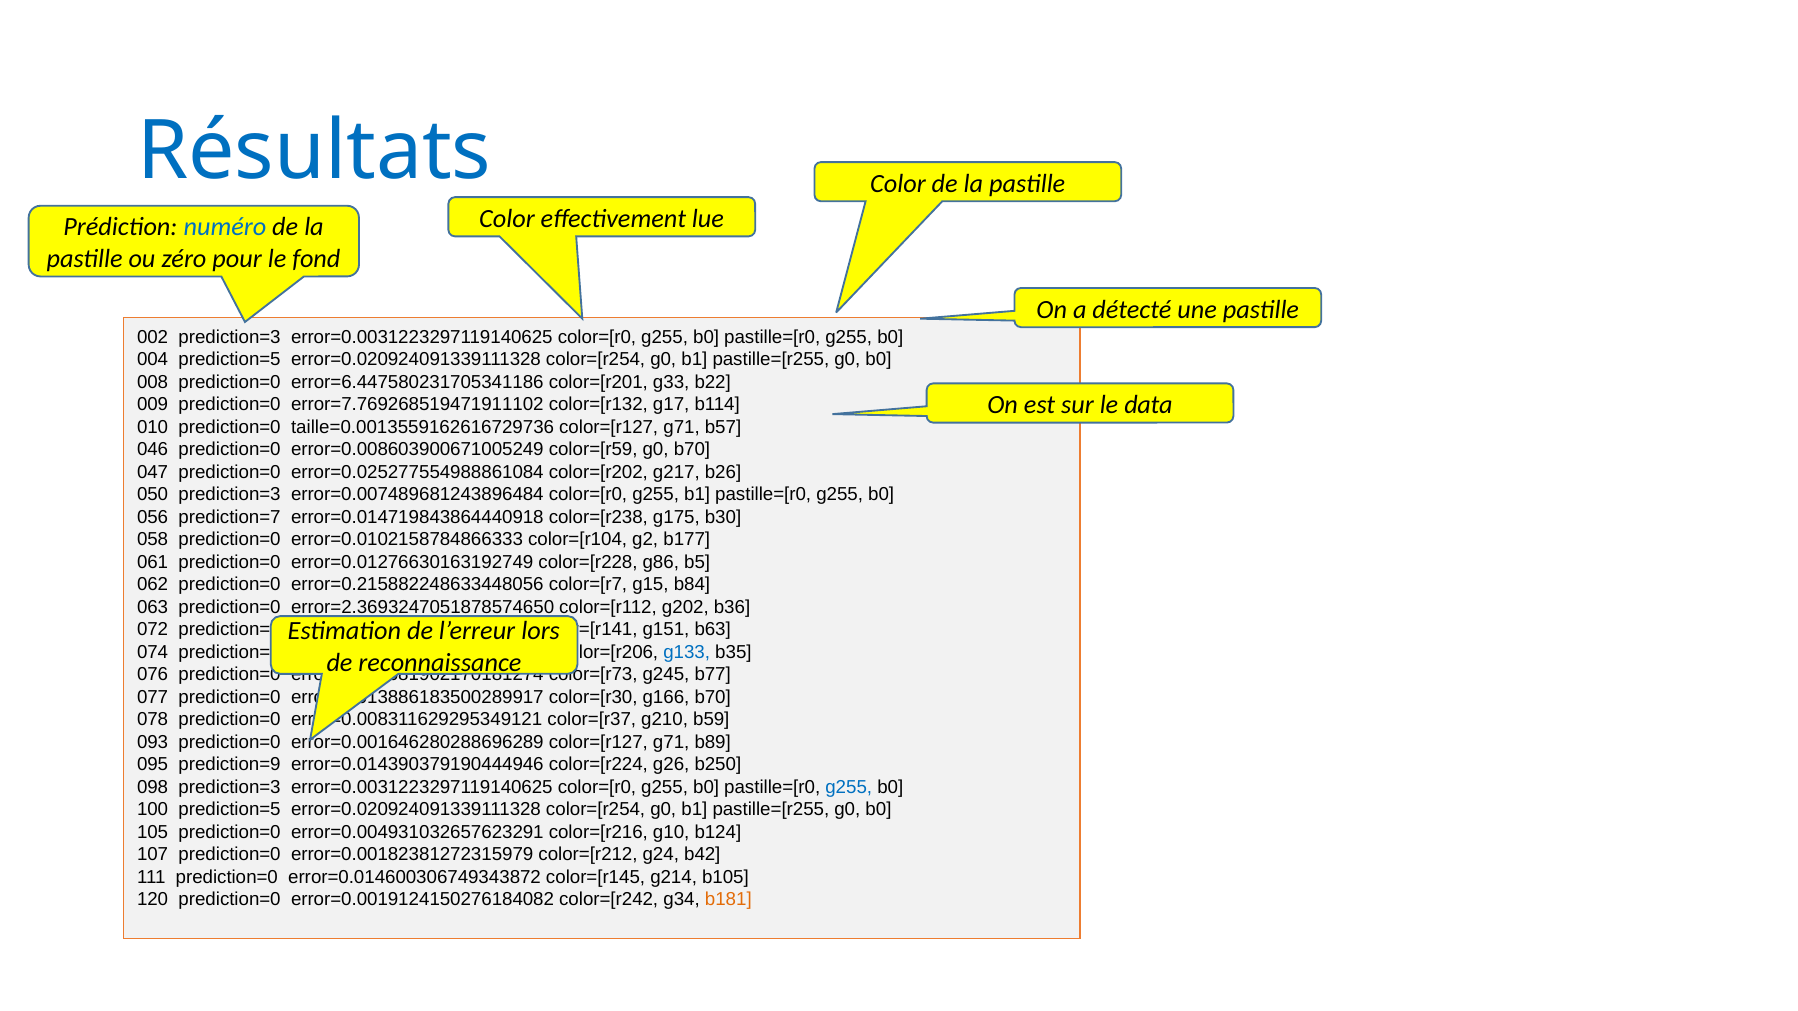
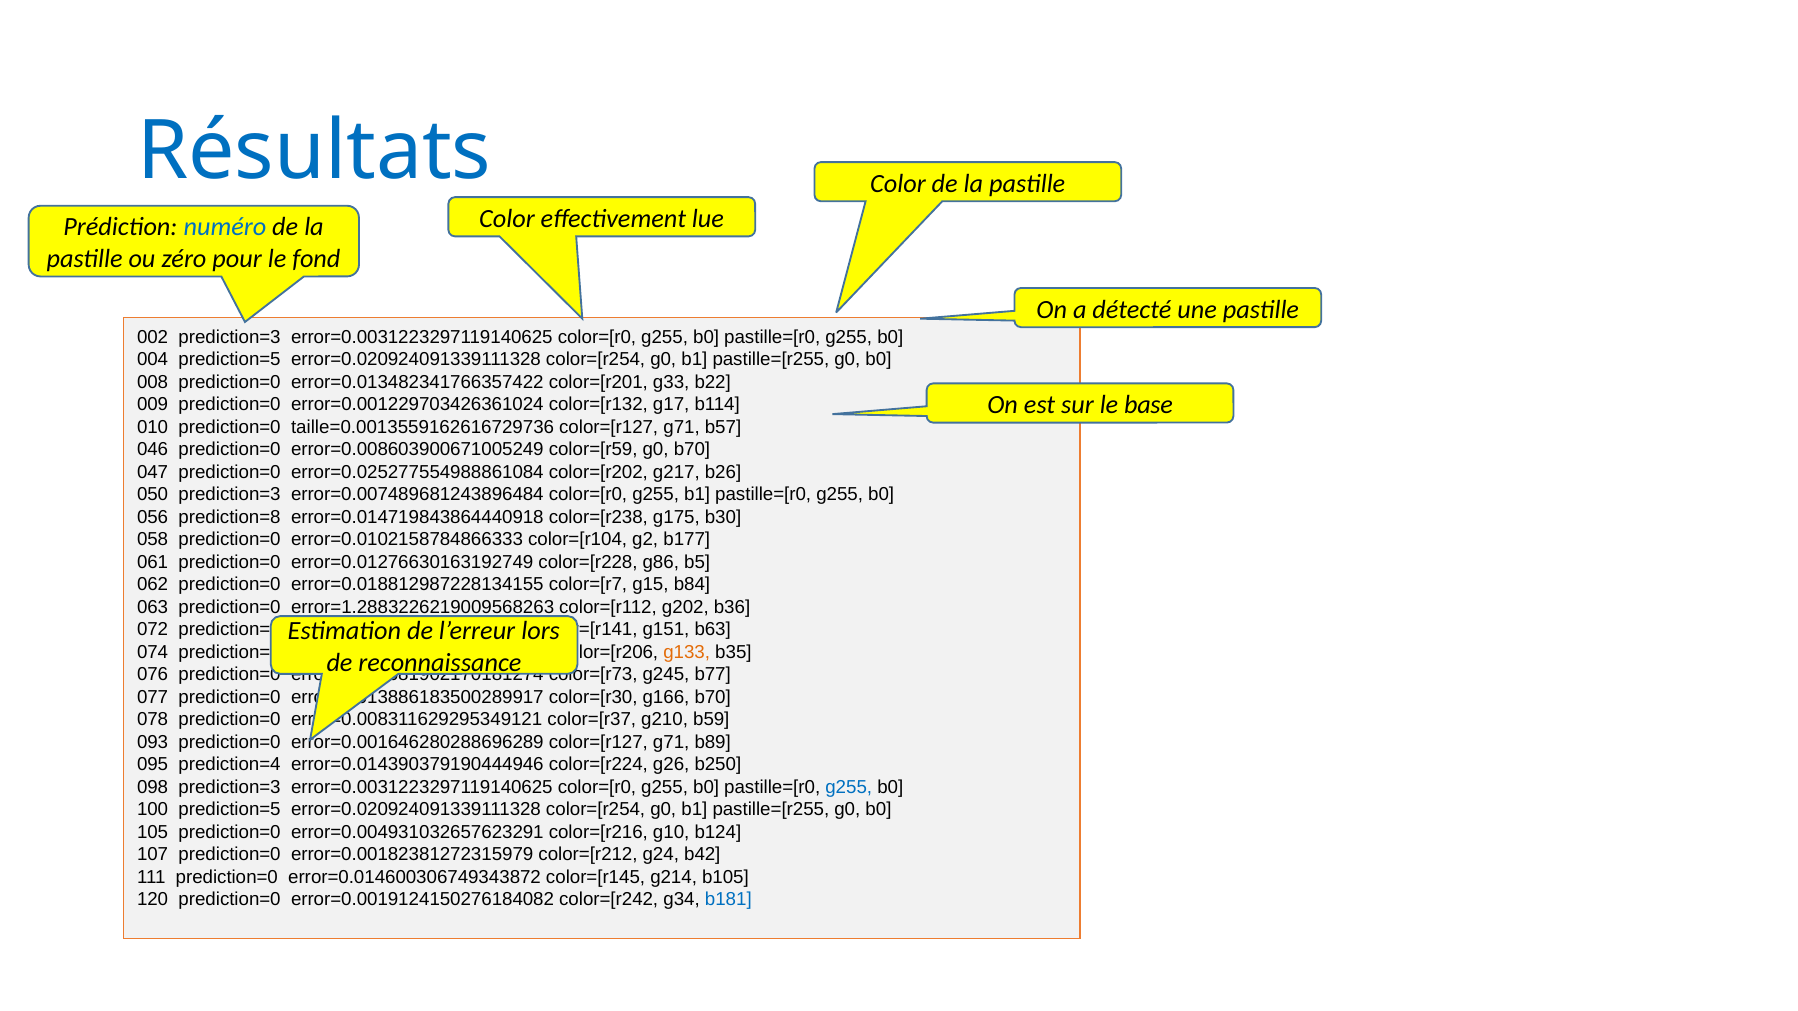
error=6.447580231705341186: error=6.447580231705341186 -> error=0.013482341766357422 (417, 382)
data: data -> base (1148, 405)
error=7.769268519471911102: error=7.769268519471911102 -> error=0.001229703426361024 (417, 405)
prediction=7: prediction=7 -> prediction=8 (230, 517)
error=0.215882248633448056: error=0.215882248633448056 -> error=0.018812987228134155 (417, 585)
error=2.3693247051878574650: error=2.3693247051878574650 -> error=1.2883226219009568263 (423, 607)
g133 colour: blue -> orange (687, 652)
prediction=9: prediction=9 -> prediction=4 (230, 765)
b181 colour: orange -> blue (728, 900)
